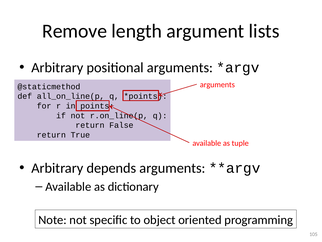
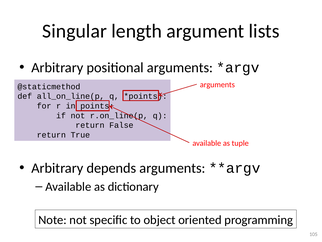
Remove: Remove -> Singular (75, 31)
